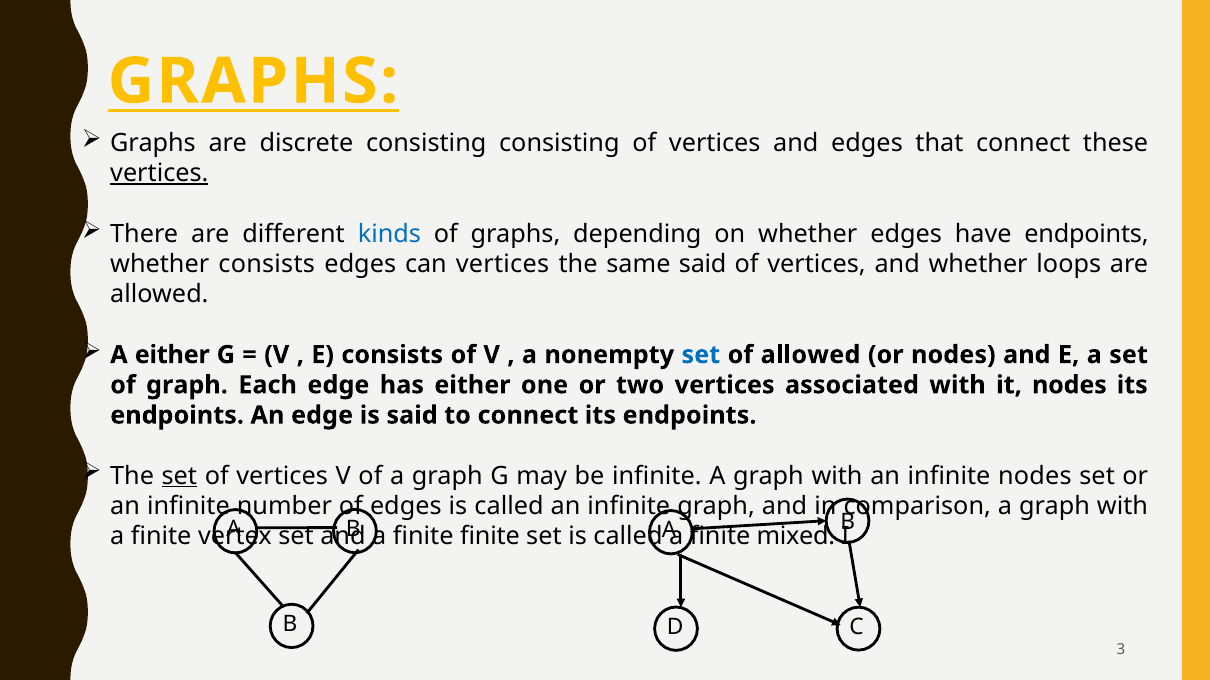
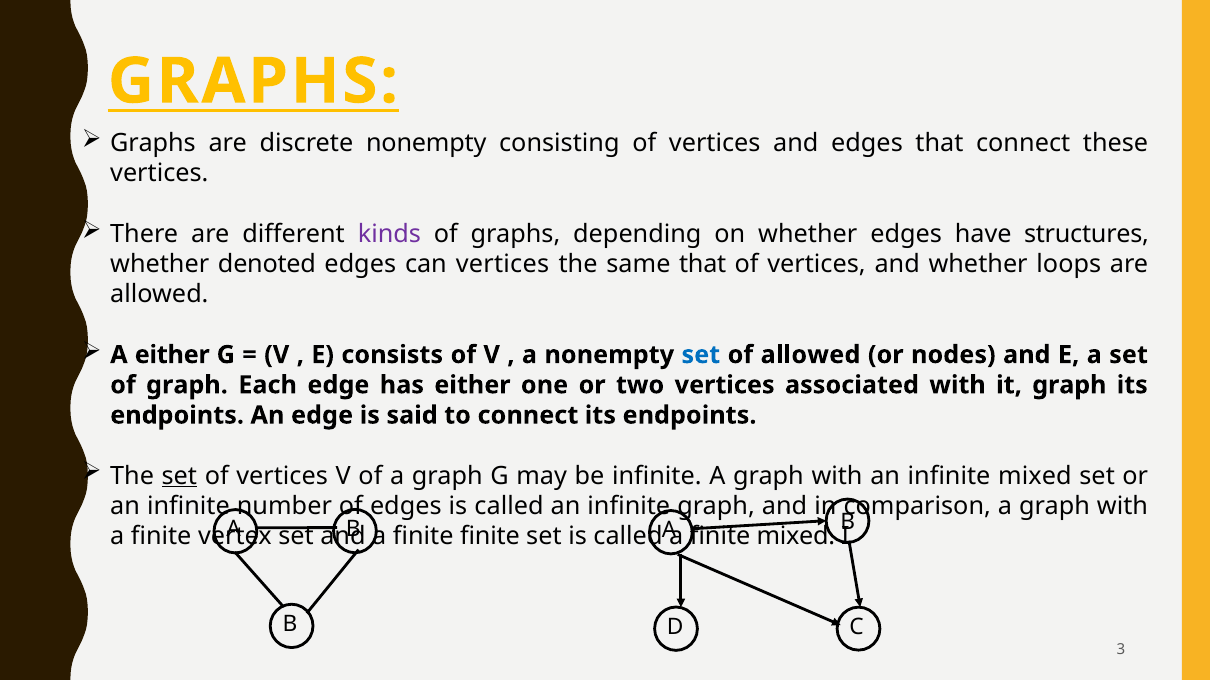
discrete consisting: consisting -> nonempty (426, 143)
vertices underline: present -> none (159, 174)
kinds colour: blue -> purple (389, 234)
have endpoints: endpoints -> structures (1087, 234)
whether consists: consists -> denoted (267, 264)
same said: said -> that (703, 264)
it nodes: nodes -> graph (1069, 385)
infinite nodes: nodes -> mixed (1035, 476)
